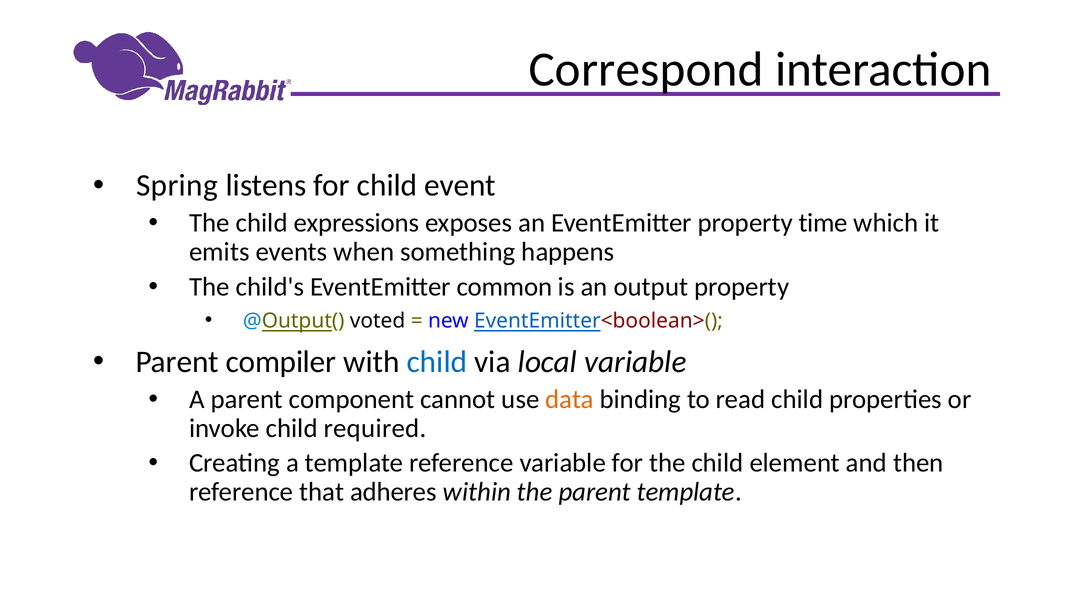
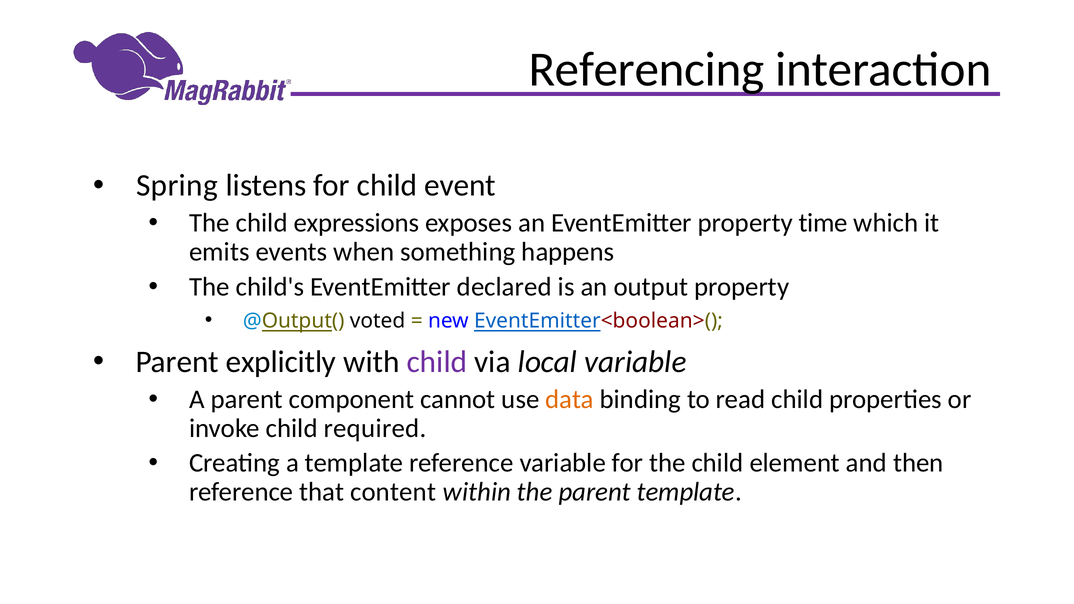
Correspond: Correspond -> Referencing (646, 69)
common: common -> declared (504, 287)
compiler: compiler -> explicitly (281, 362)
child colour: blue -> purple (437, 362)
adheres: adheres -> content (393, 492)
